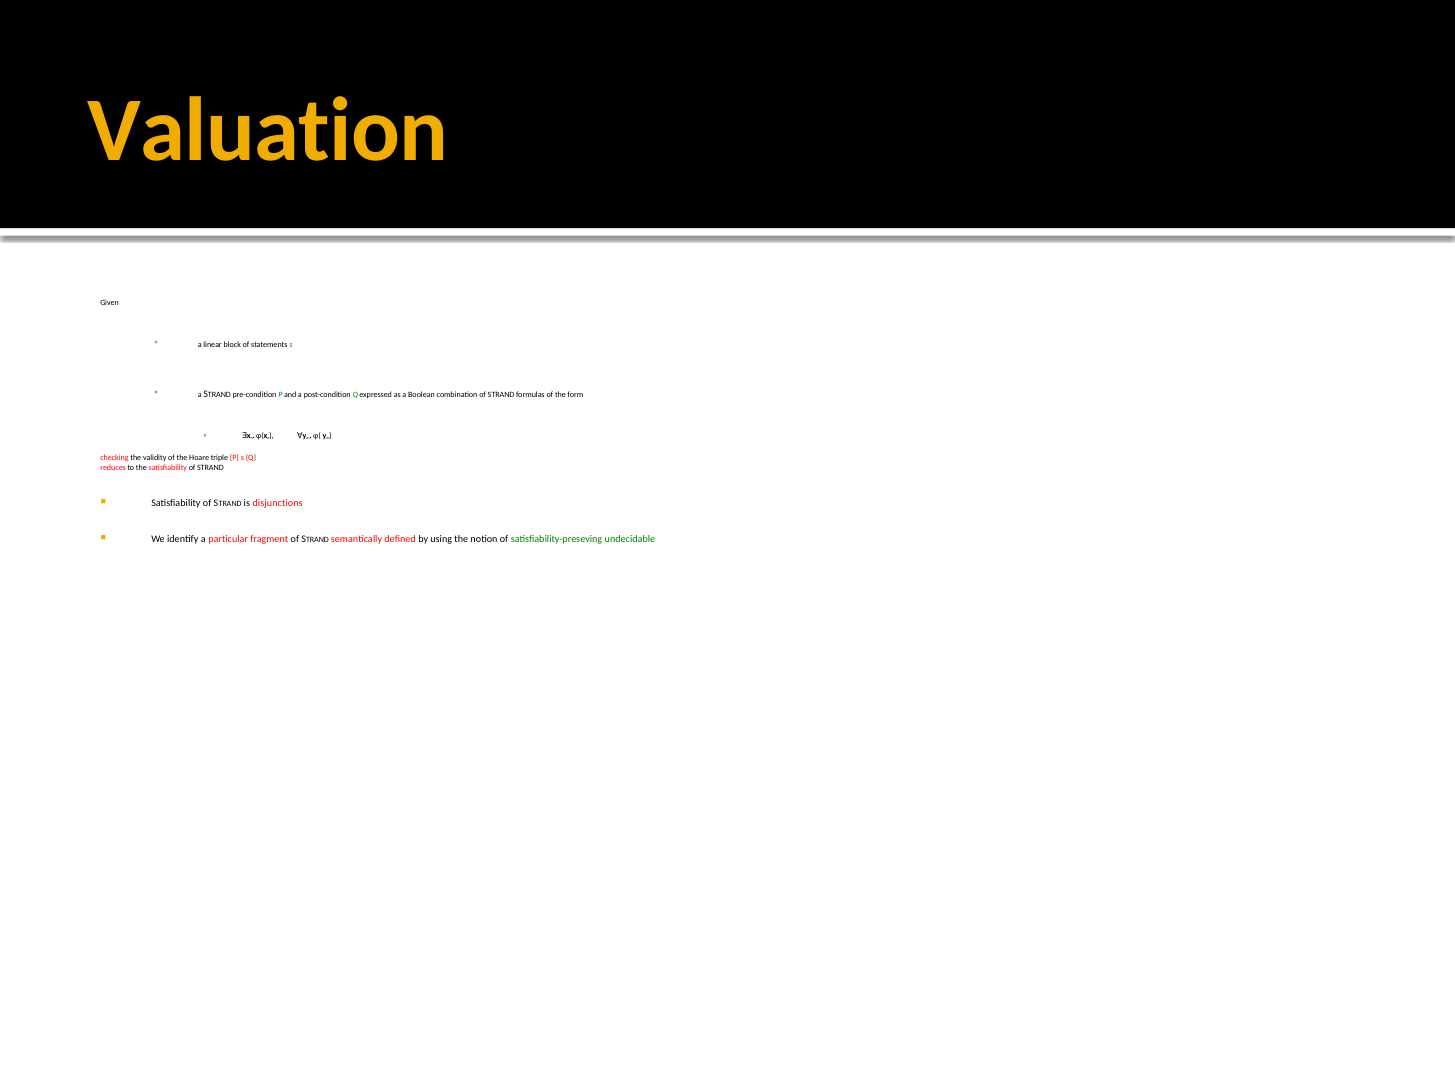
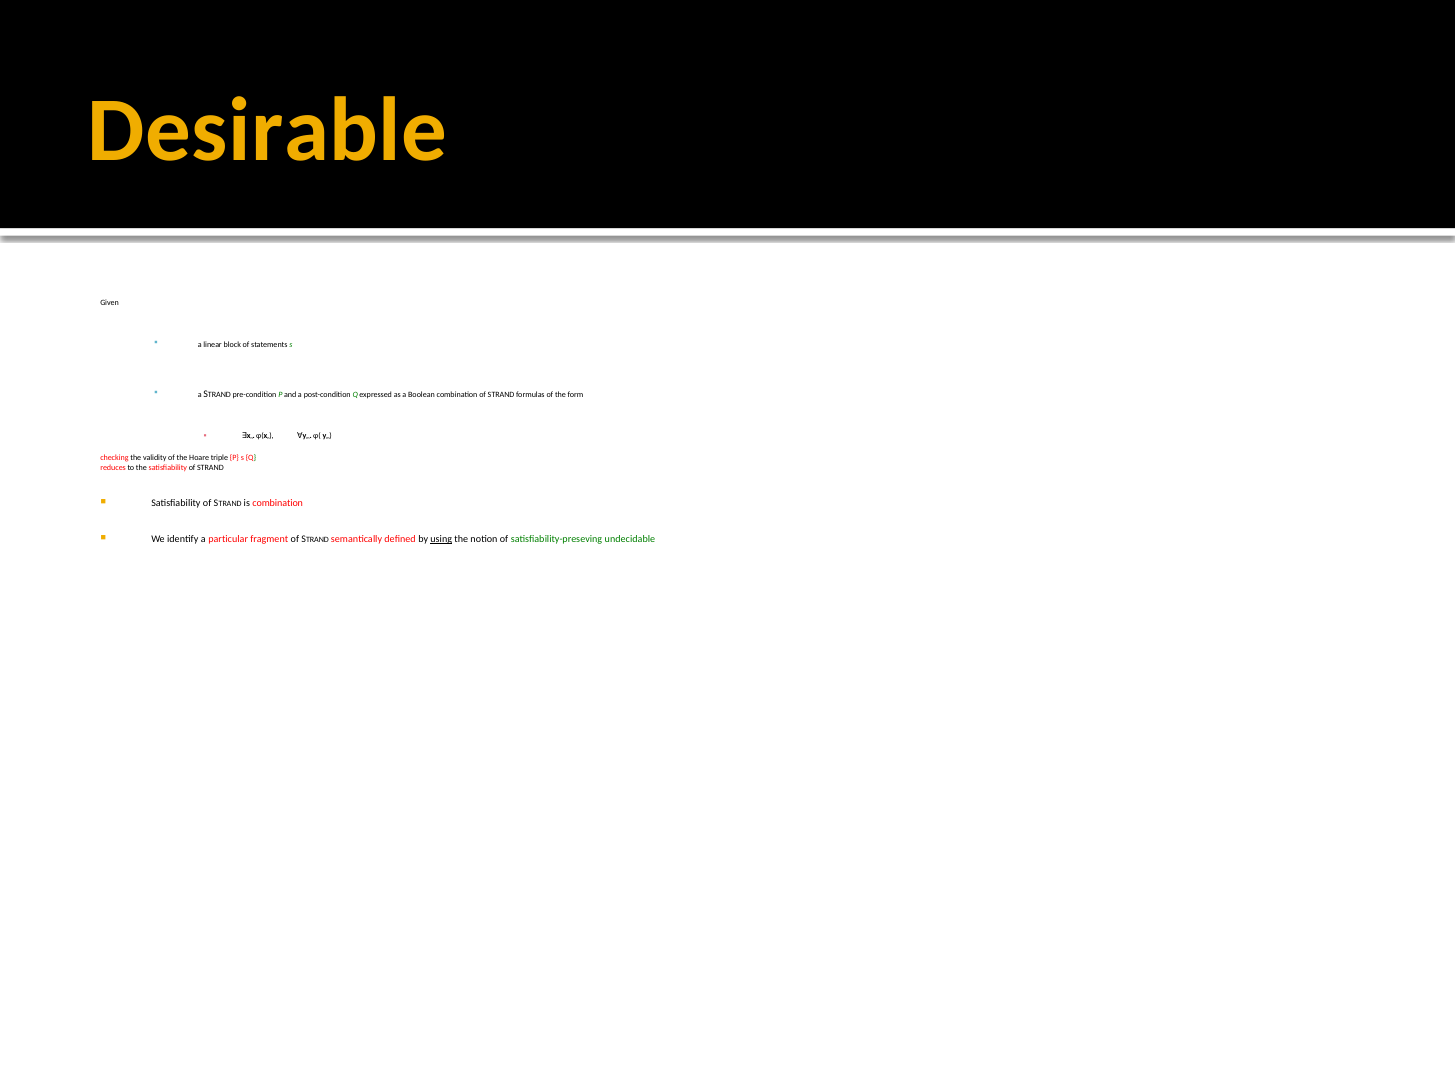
Valuation: Valuation -> Desirable (267, 131)
is disjunctions: disjunctions -> combination (278, 503)
using underline: none -> present (441, 539)
